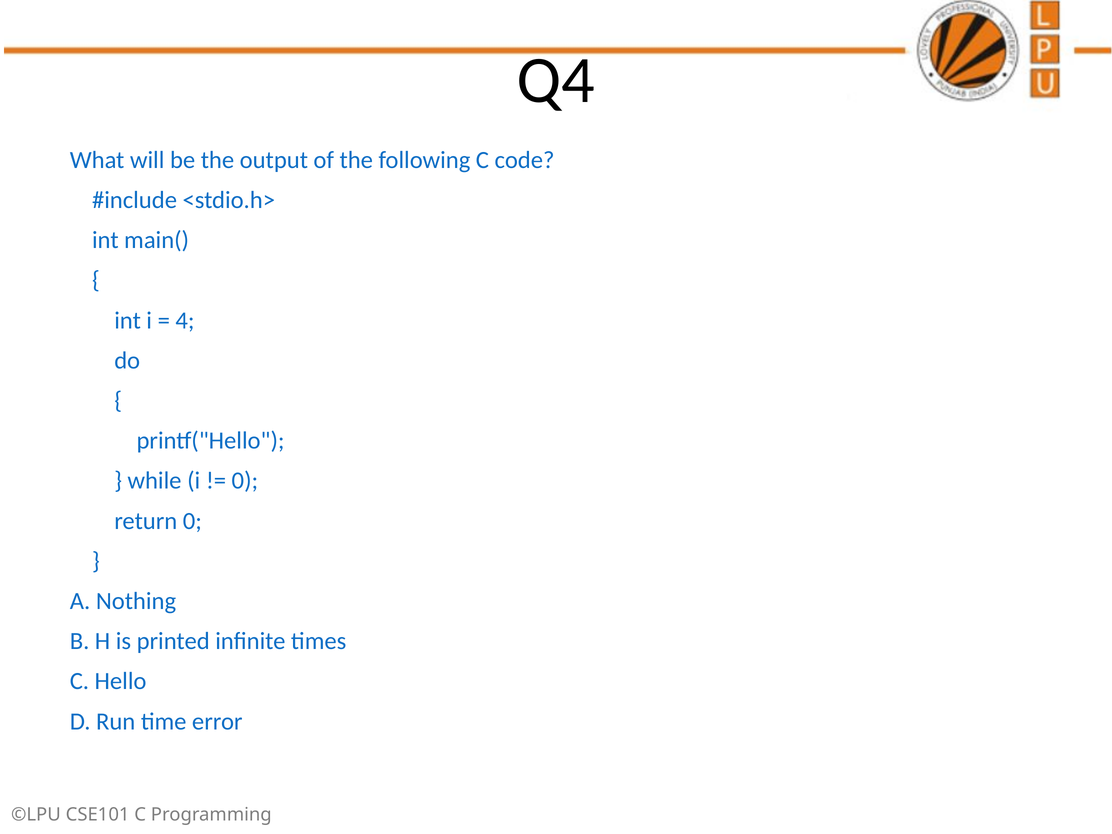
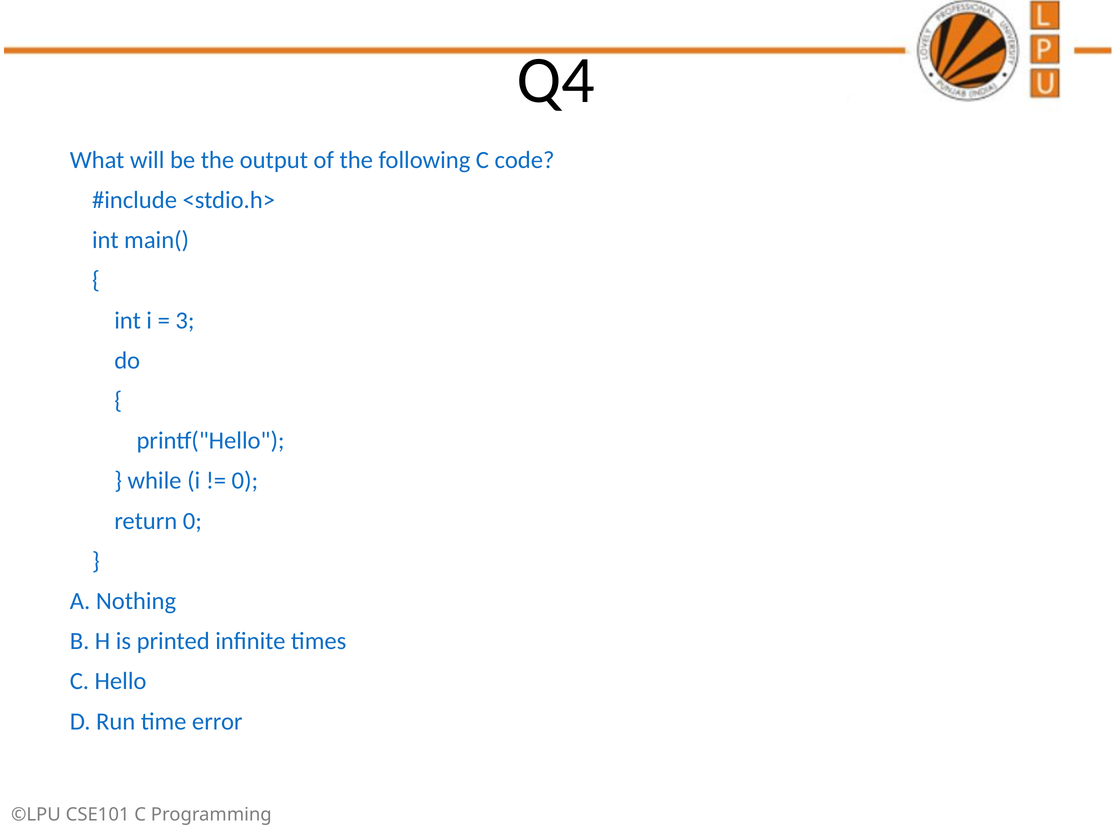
4: 4 -> 3 (185, 320)
